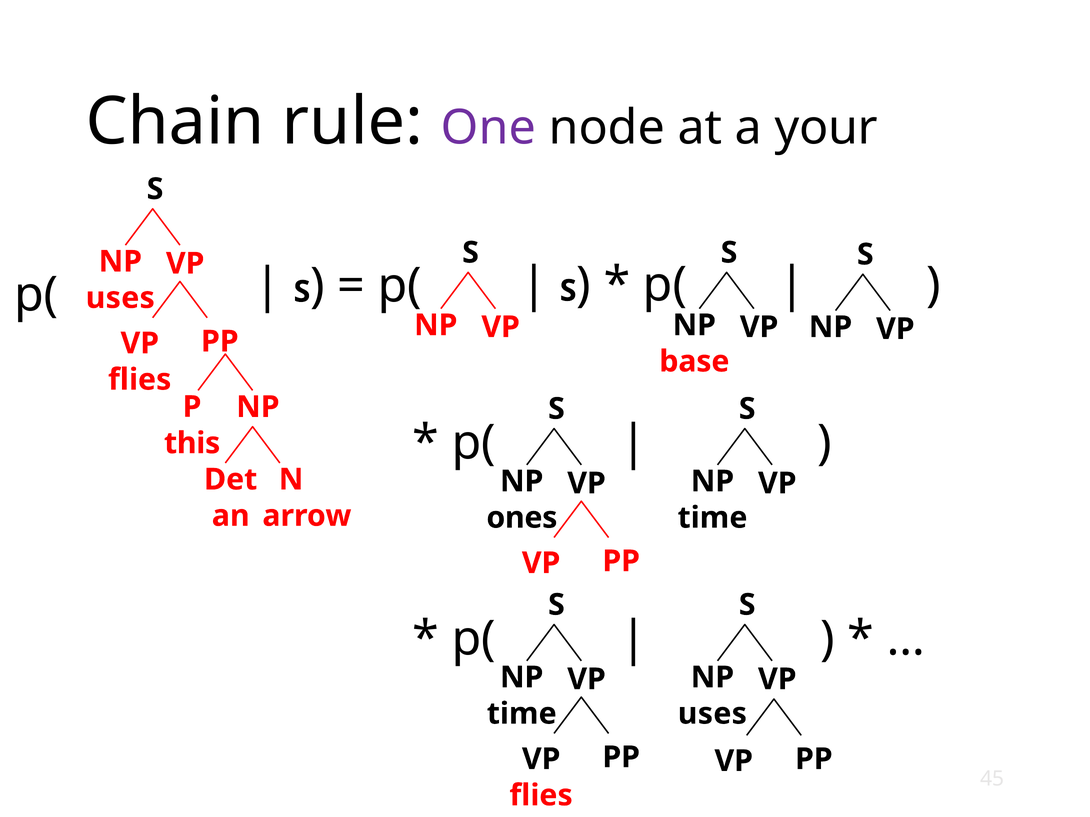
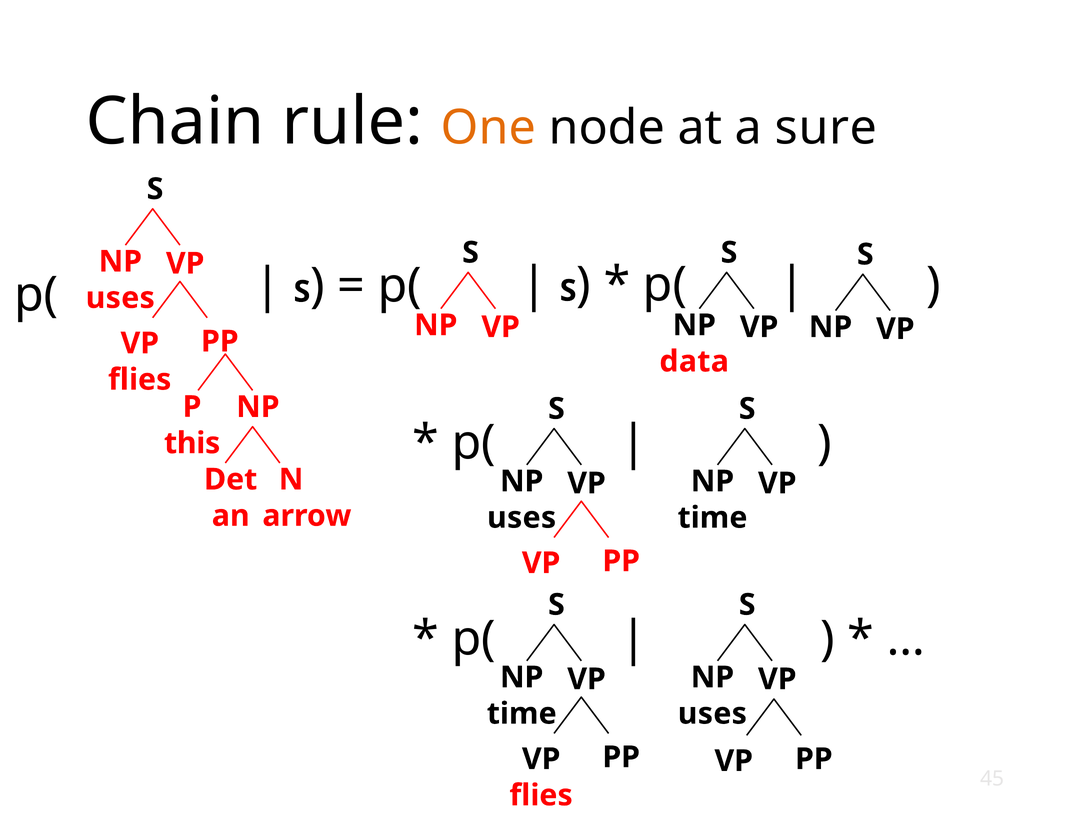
One colour: purple -> orange (489, 128)
your: your -> sure (826, 128)
base: base -> data (694, 362)
ones: ones -> uses (522, 518)
